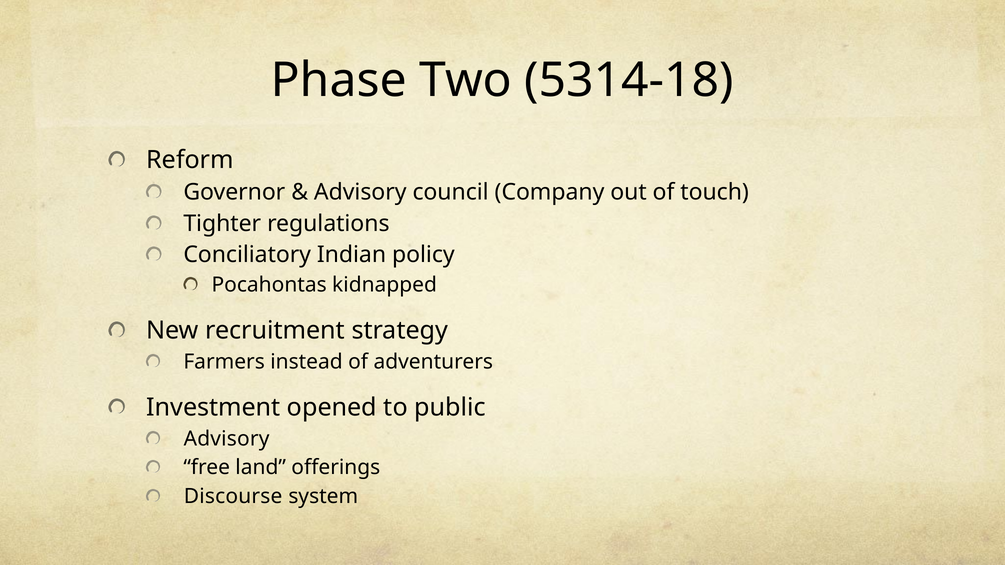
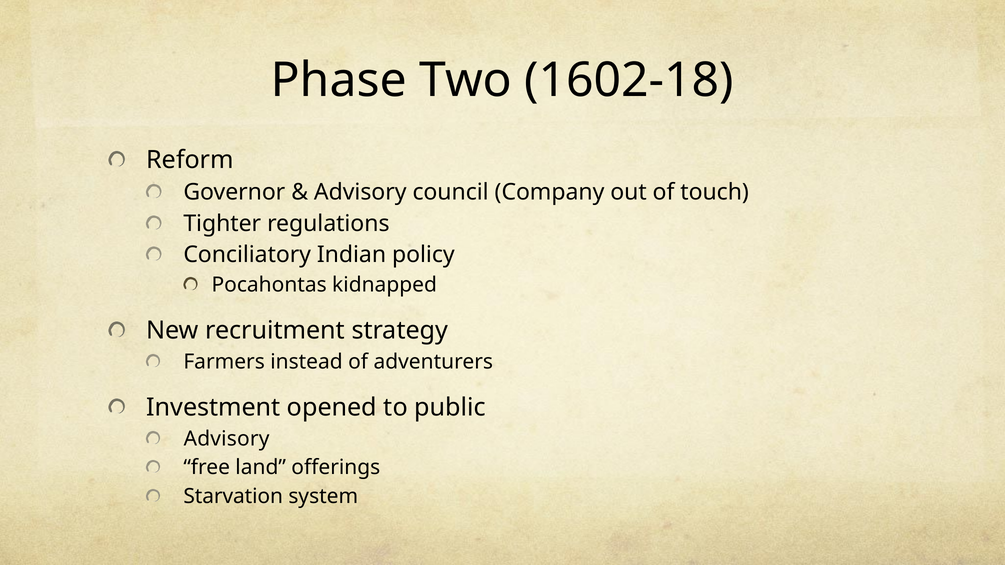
5314-18: 5314-18 -> 1602-18 (629, 81)
Discourse: Discourse -> Starvation (233, 497)
